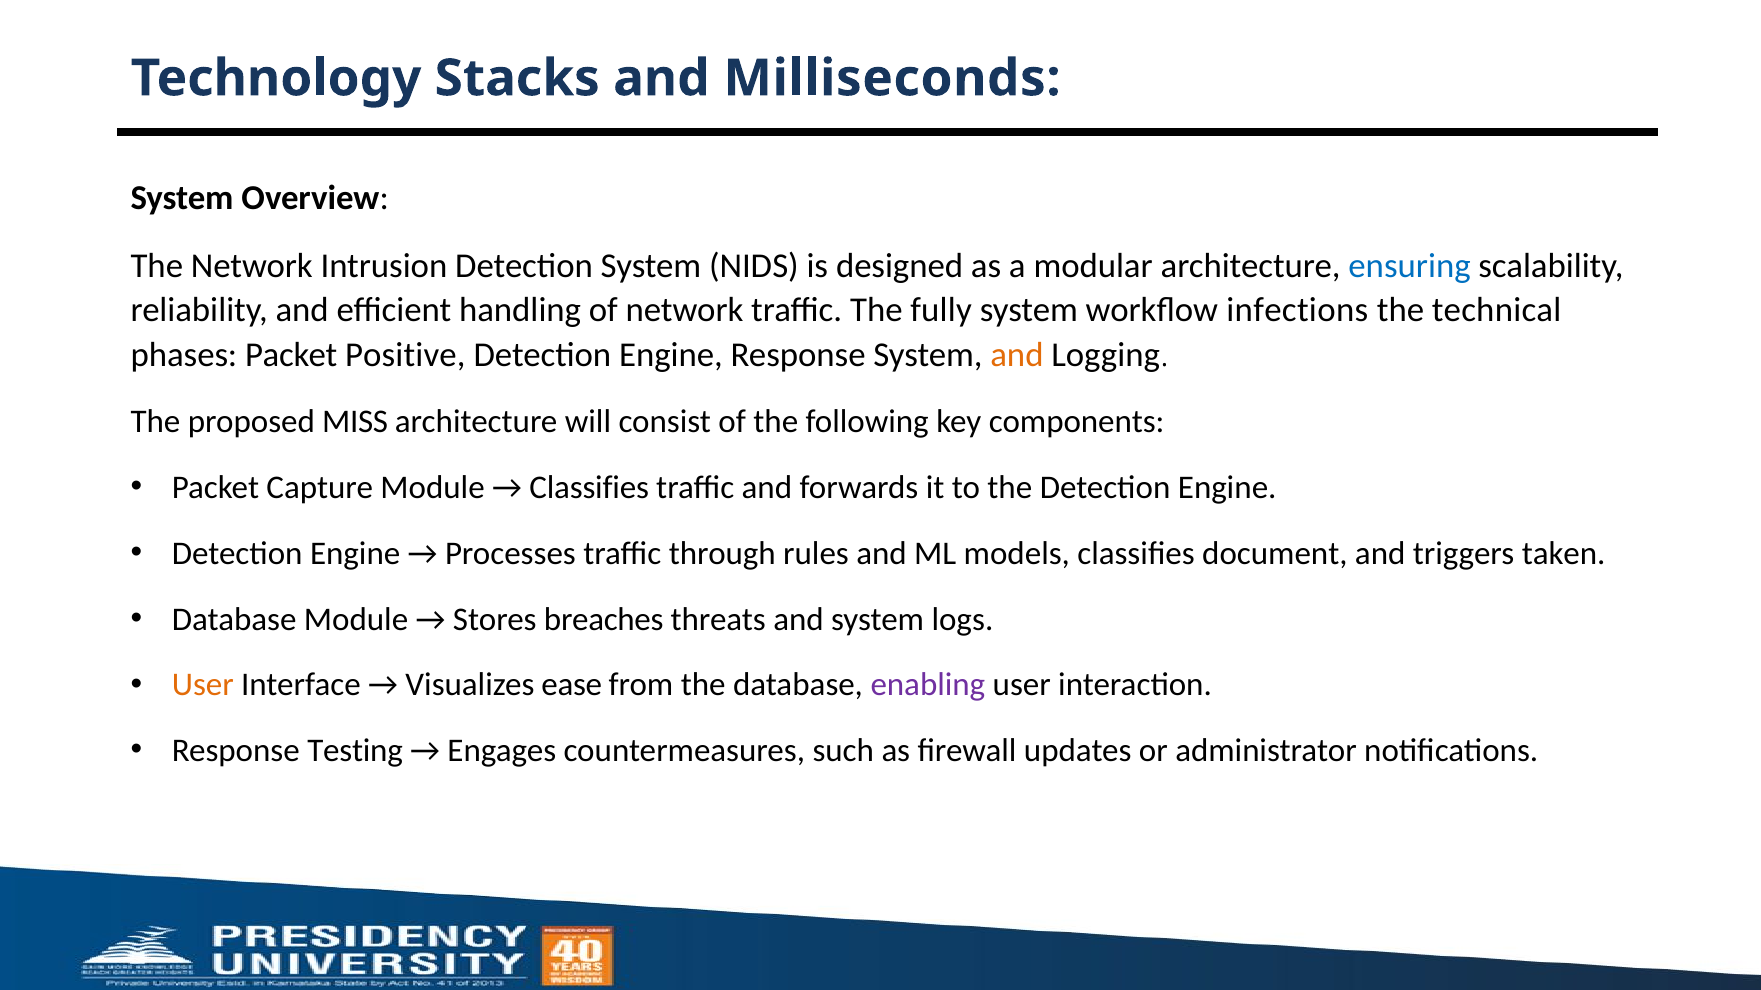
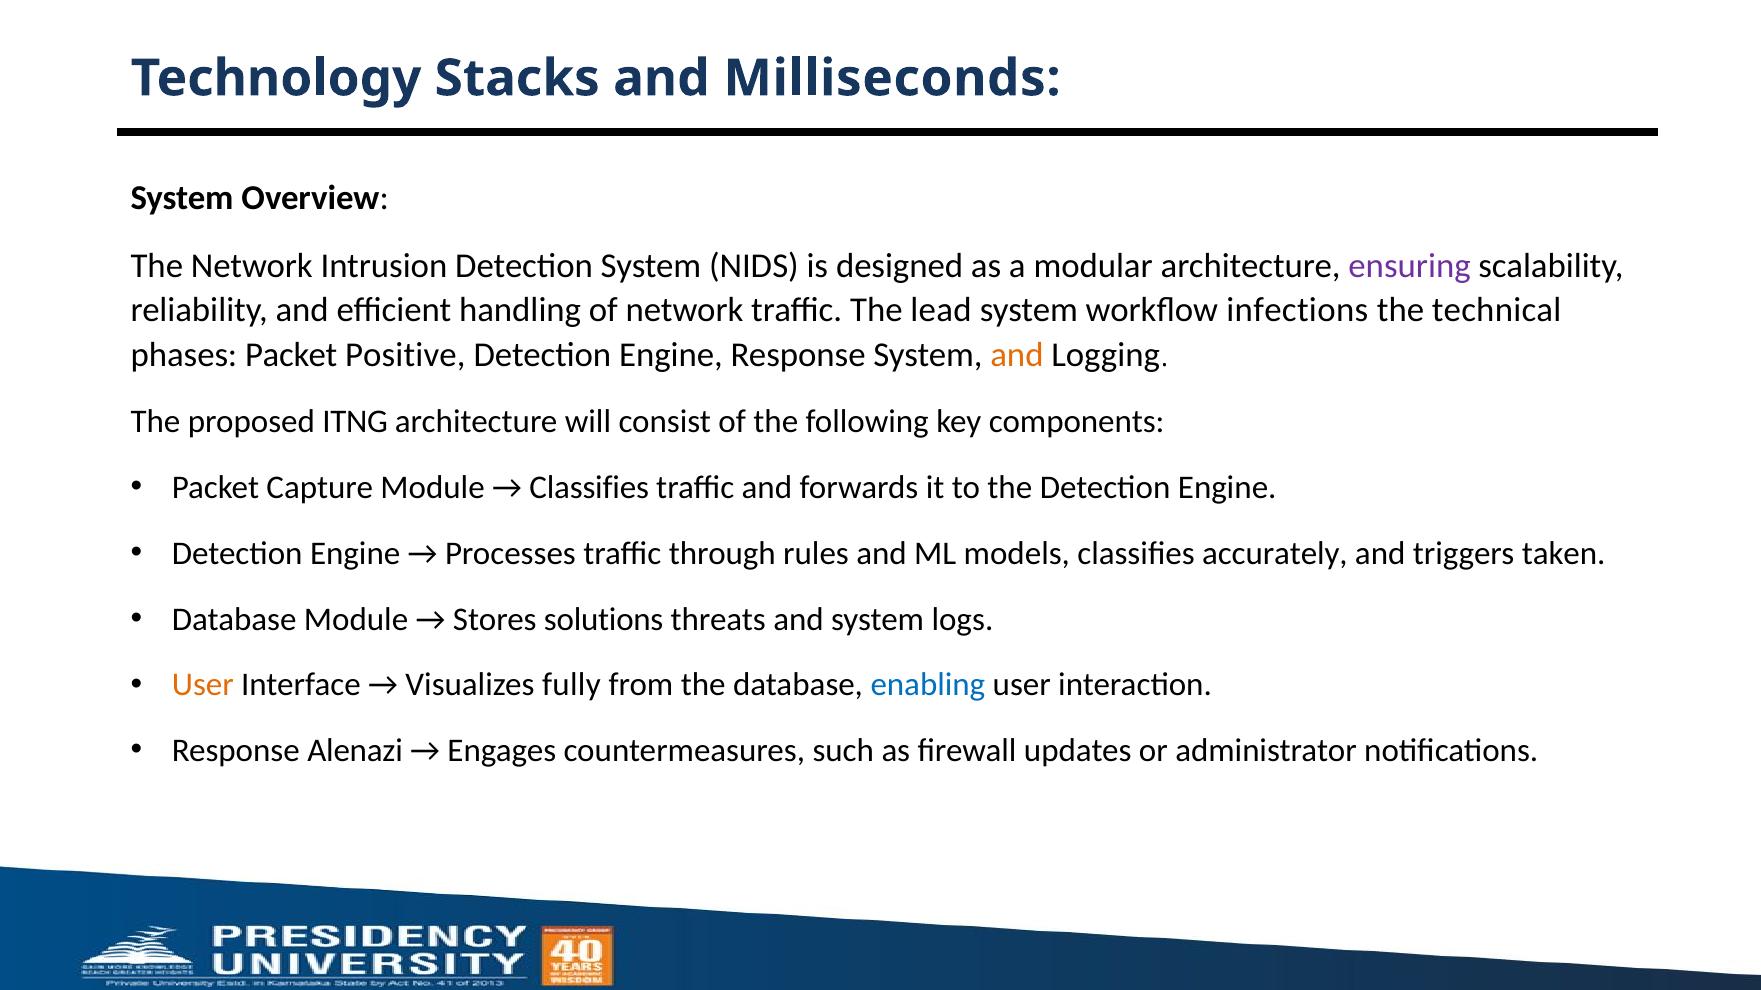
ensuring colour: blue -> purple (1410, 266)
fully: fully -> lead (941, 311)
MISS: MISS -> ITNG (355, 422)
document: document -> accurately (1275, 554)
breaches: breaches -> solutions (604, 620)
ease: ease -> fully (571, 685)
enabling colour: purple -> blue (928, 685)
Testing: Testing -> Alenazi (355, 751)
